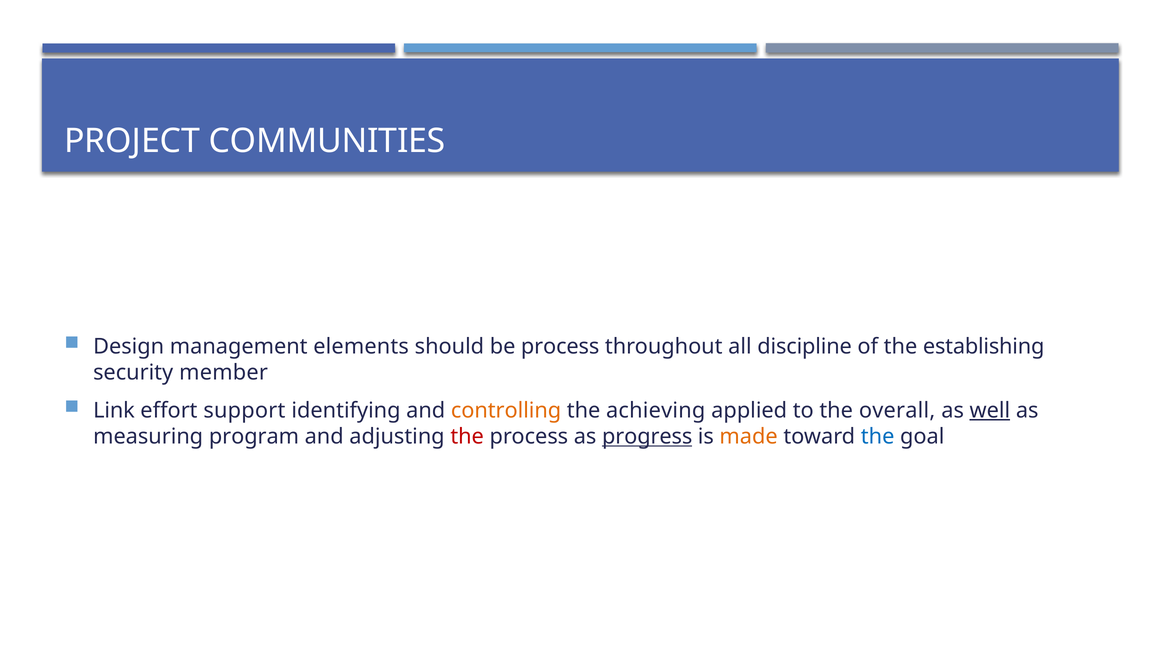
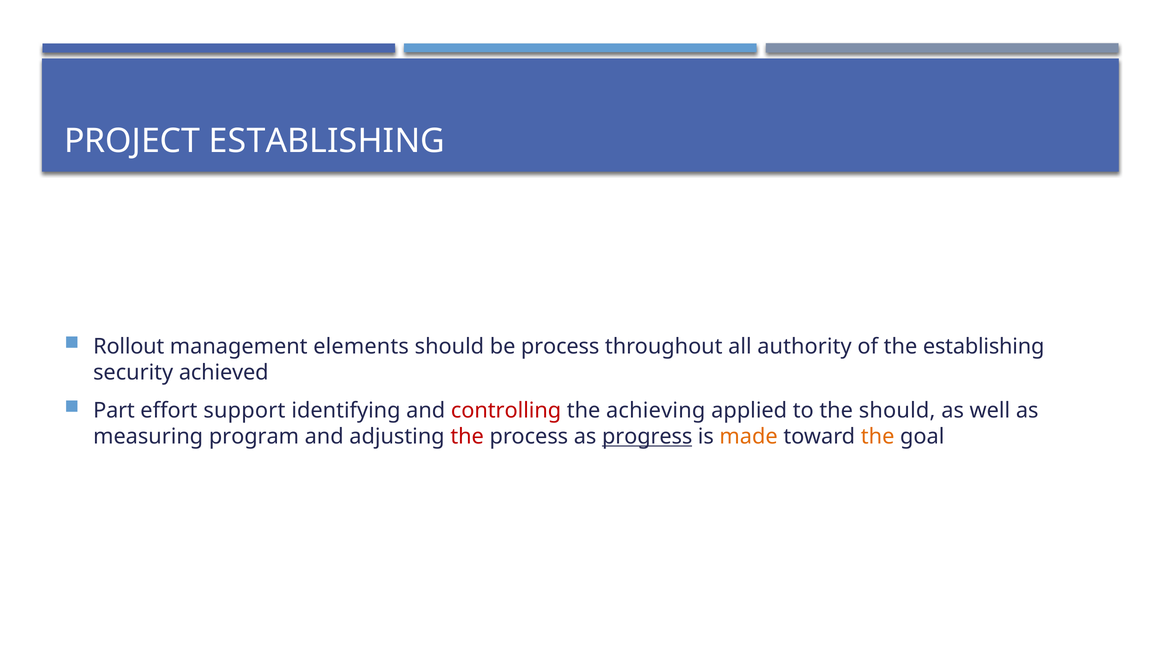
PROJECT COMMUNITIES: COMMUNITIES -> ESTABLISHING (327, 141)
Design: Design -> Rollout (129, 347)
discipline: discipline -> authority (805, 347)
member: member -> achieved (224, 373)
Link: Link -> Part (114, 411)
controlling colour: orange -> red (506, 411)
the overall: overall -> should (897, 411)
well underline: present -> none (990, 411)
the colour: blue -> orange (878, 437)
